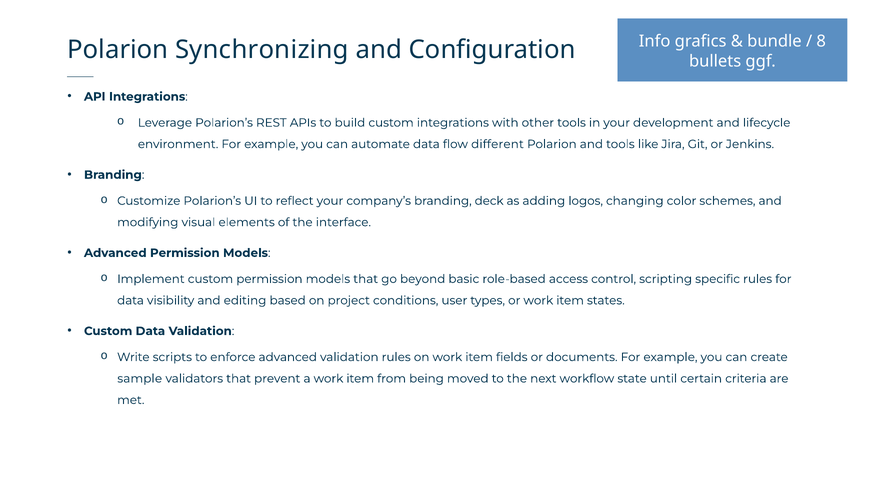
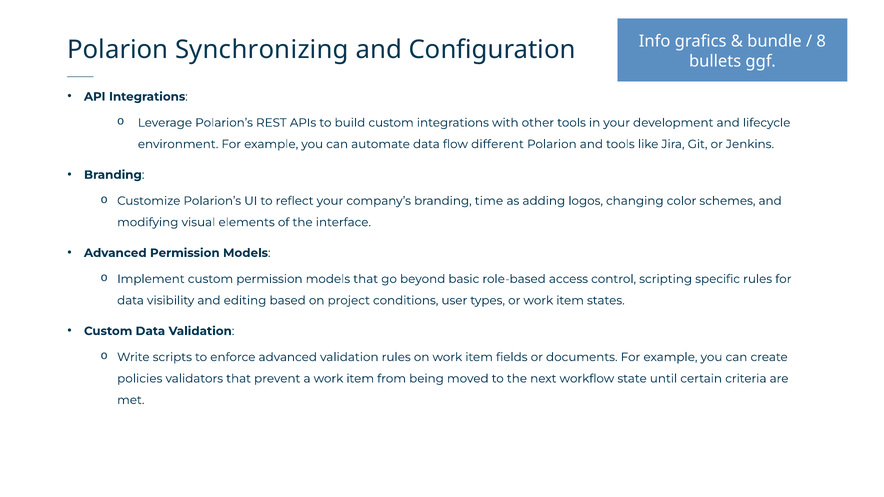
deck: deck -> time (489, 201)
sample: sample -> policies (140, 379)
